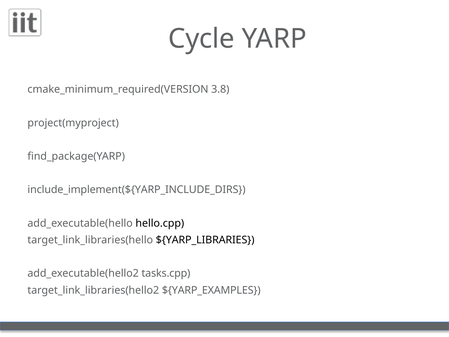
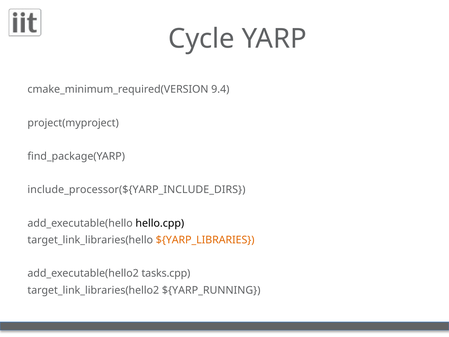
3.8: 3.8 -> 9.4 (220, 89)
include_implement(${YARP_INCLUDE_DIRS: include_implement(${YARP_INCLUDE_DIRS -> include_processor(${YARP_INCLUDE_DIRS (136, 190)
${YARP_LIBRARIES colour: black -> orange (205, 240)
${YARP_EXAMPLES: ${YARP_EXAMPLES -> ${YARP_RUNNING (211, 290)
